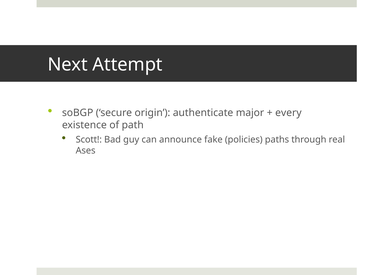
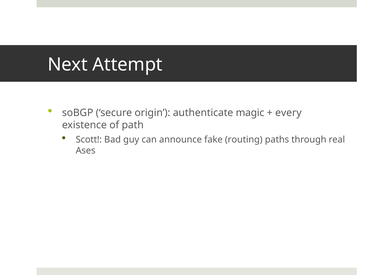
major: major -> magic (250, 113)
policies: policies -> routing (244, 139)
